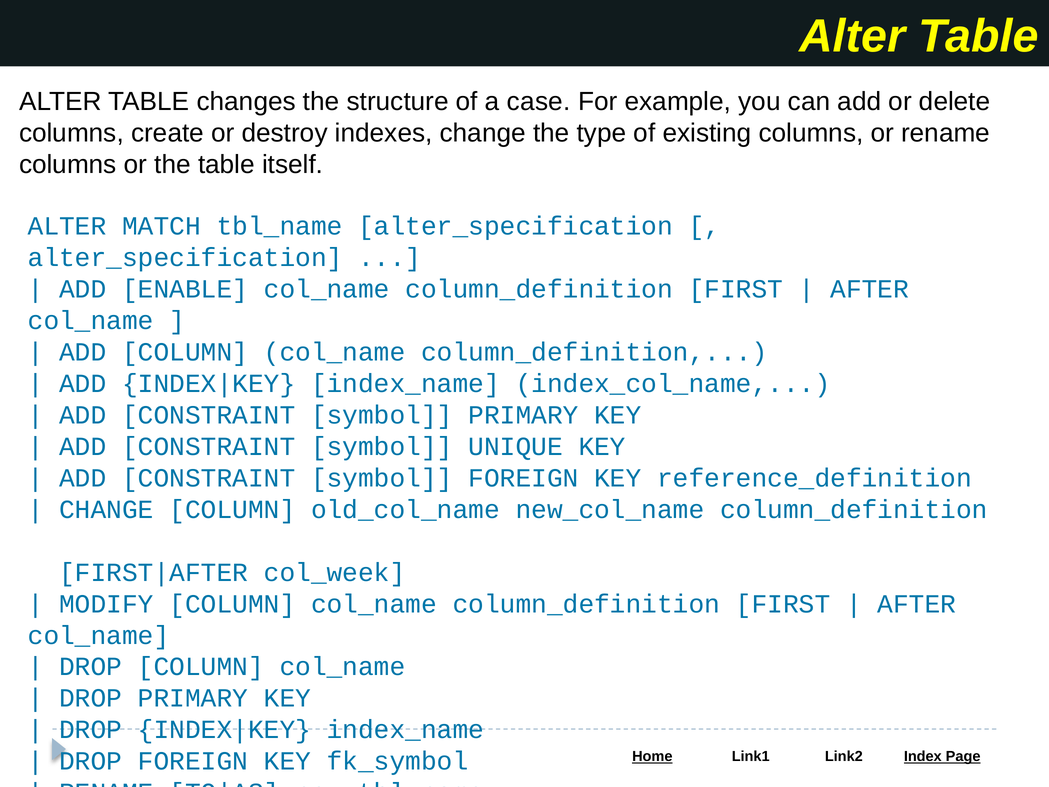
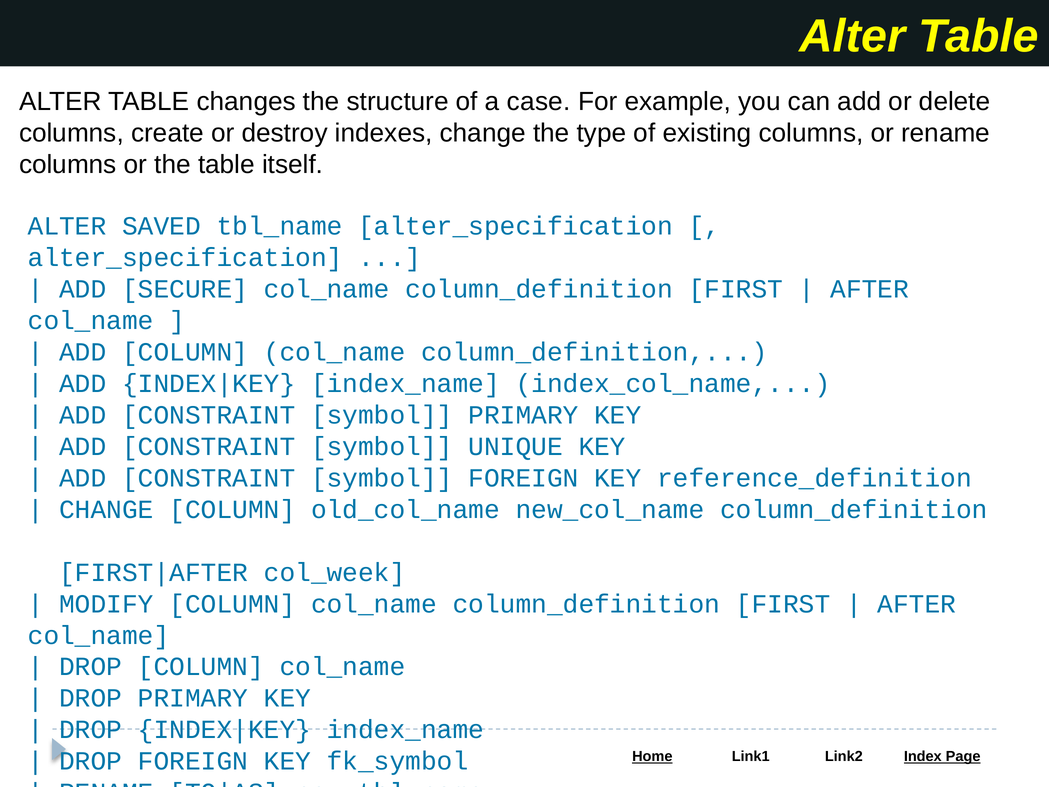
MATCH: MATCH -> SAVED (162, 226)
ENABLE: ENABLE -> SECURE (185, 289)
